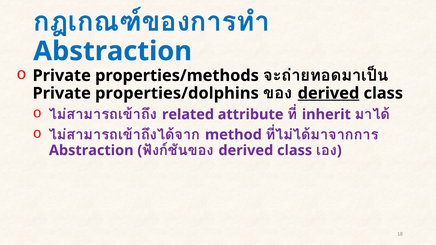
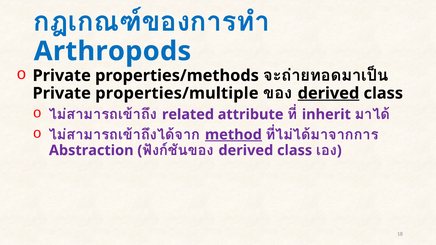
Abstraction: Abstraction -> Arthropods (112, 51)
properties/dolphins: properties/dolphins -> properties/multiple (177, 93)
method underline: none -> present (233, 135)
